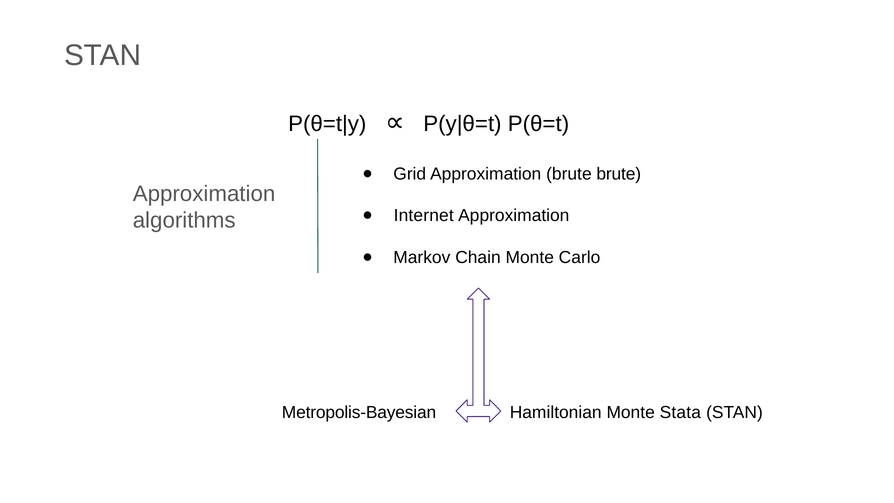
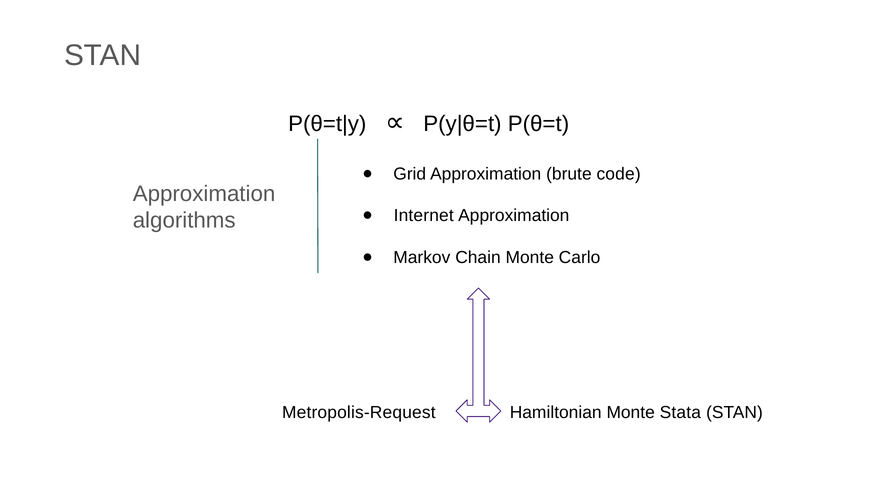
brute brute: brute -> code (619, 174)
Metropolis-Bayesian: Metropolis-Bayesian -> Metropolis-Request (359, 413)
